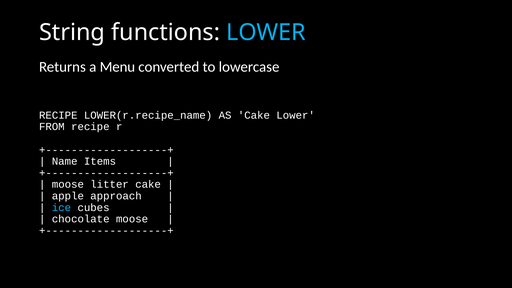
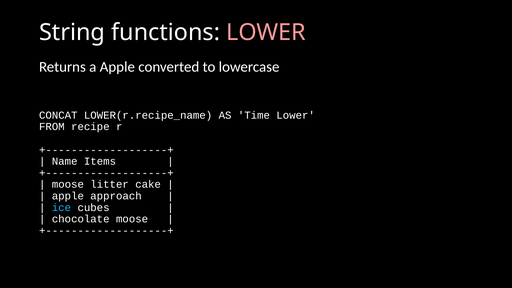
LOWER colour: light blue -> pink (266, 33)
a Menu: Menu -> Apple (117, 67)
RECIPE: RECIPE -> CONCAT (58, 115)
AS Cake: Cake -> Time (254, 115)
